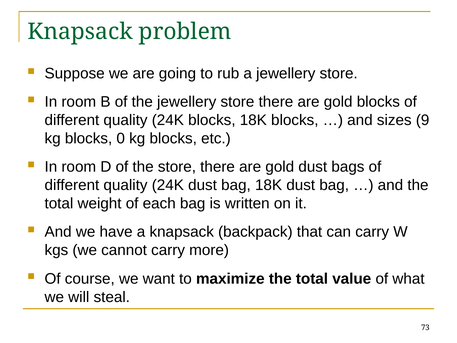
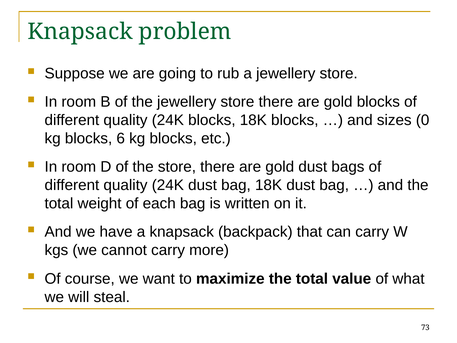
9: 9 -> 0 (423, 120)
0: 0 -> 6 (121, 138)
